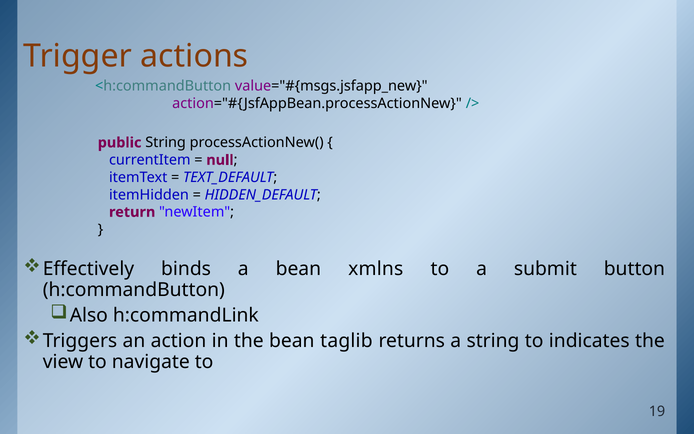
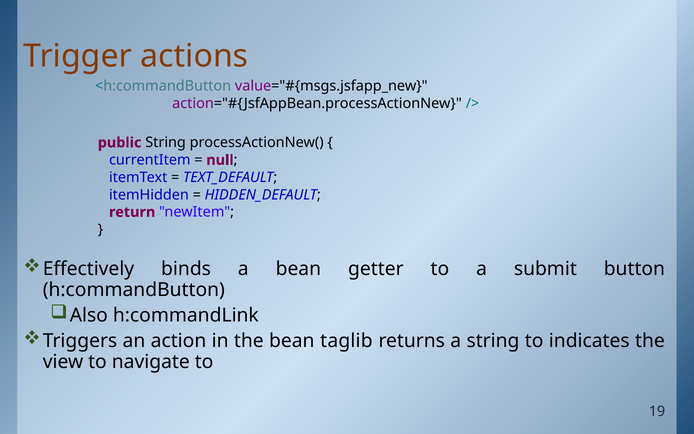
xmlns: xmlns -> getter (376, 269)
